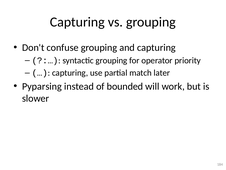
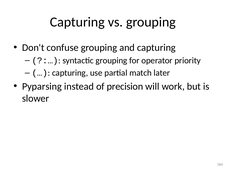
bounded: bounded -> precision (125, 86)
